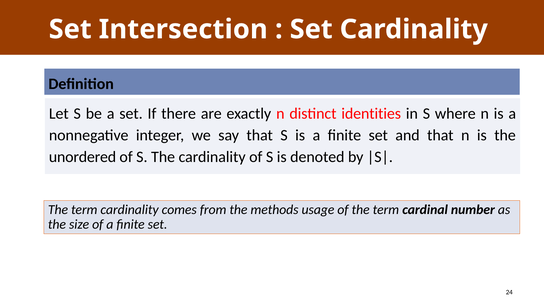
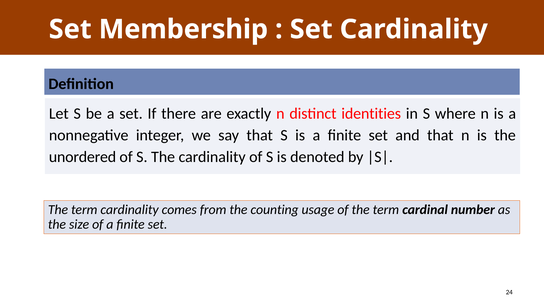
Intersection: Intersection -> Membership (183, 29)
methods: methods -> counting (275, 210)
